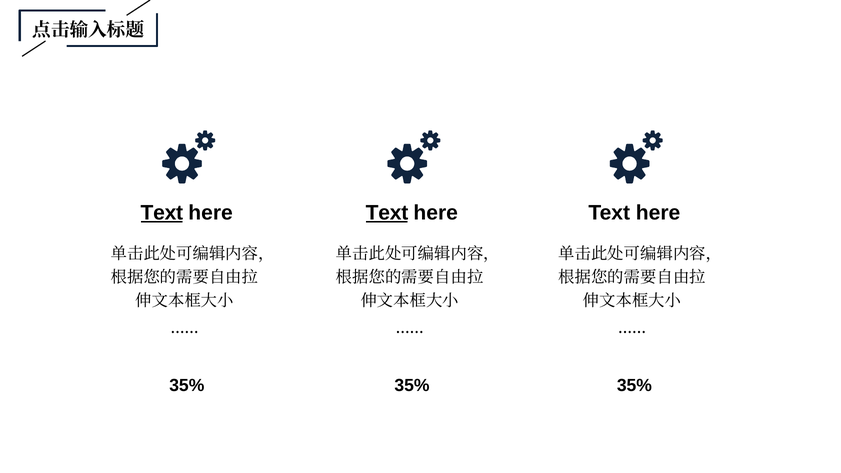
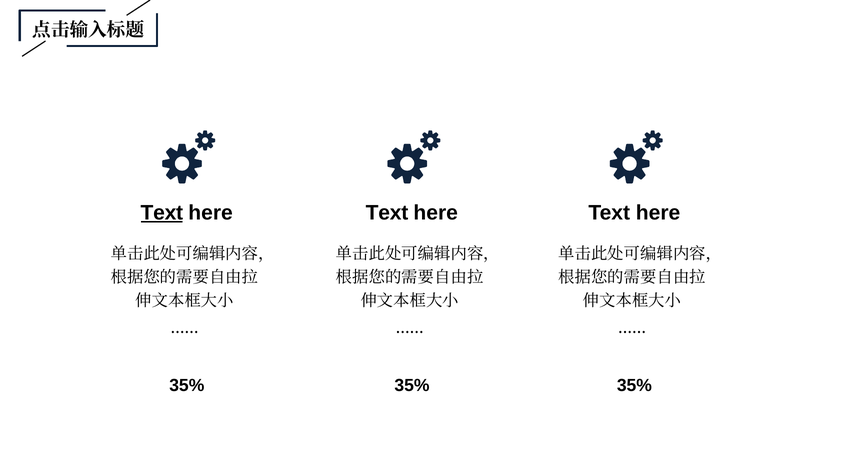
Text underline: present -> none (387, 213)
